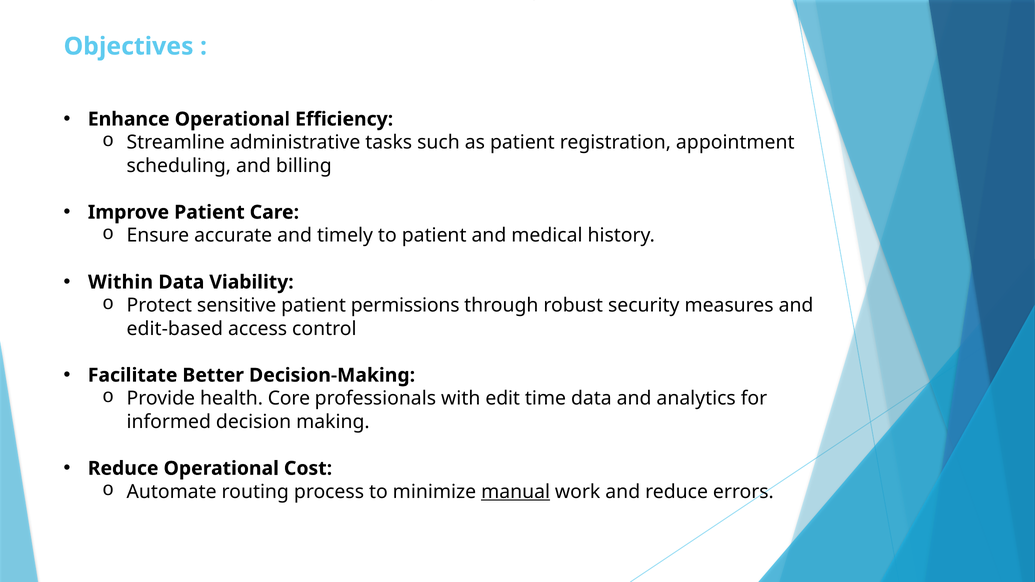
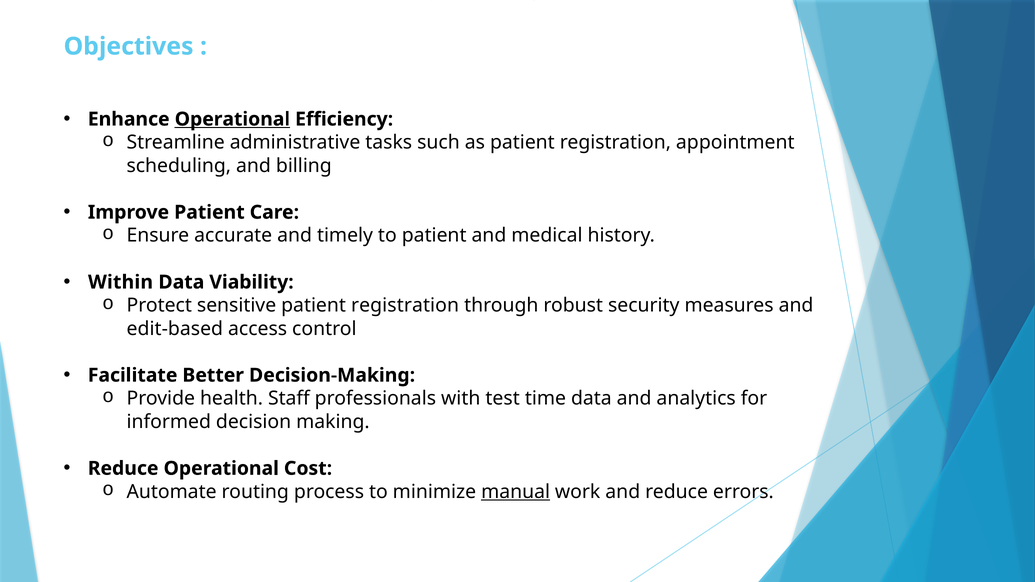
Operational underline: none -> present (232, 119)
sensitive patient permissions: permissions -> registration (405, 306)
Core: Core -> Staff (289, 399)
edit: edit -> test (503, 399)
